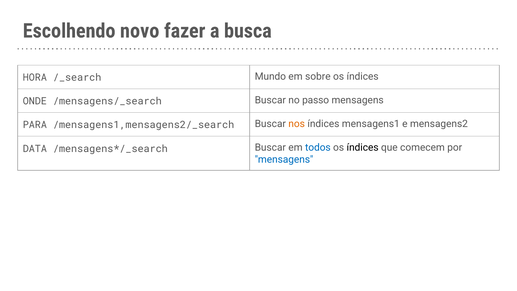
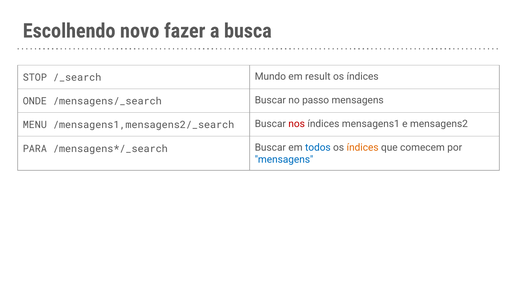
HORA: HORA -> STOP (35, 78)
sobre: sobre -> result (318, 76)
PARA: PARA -> MENU (35, 125)
nos colour: orange -> red (297, 124)
DATA: DATA -> PARA (35, 149)
índices colour: black -> orange (363, 147)
